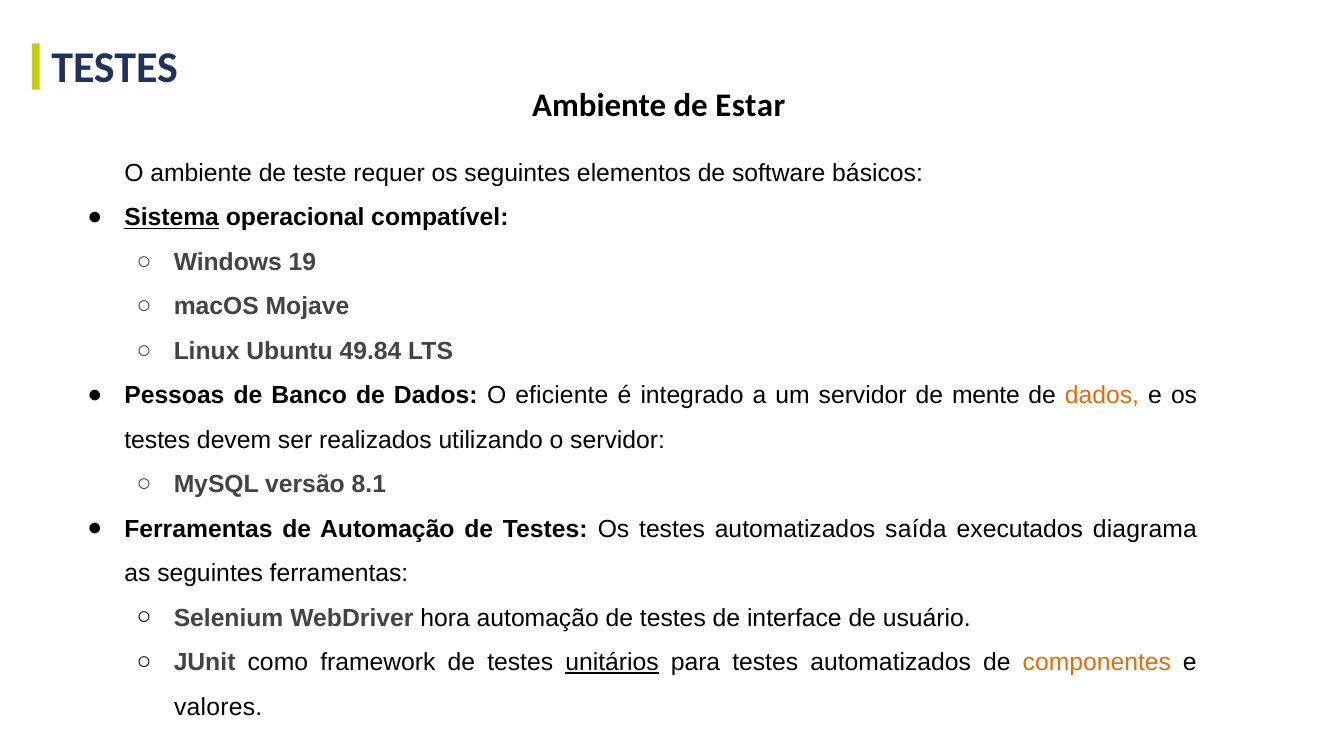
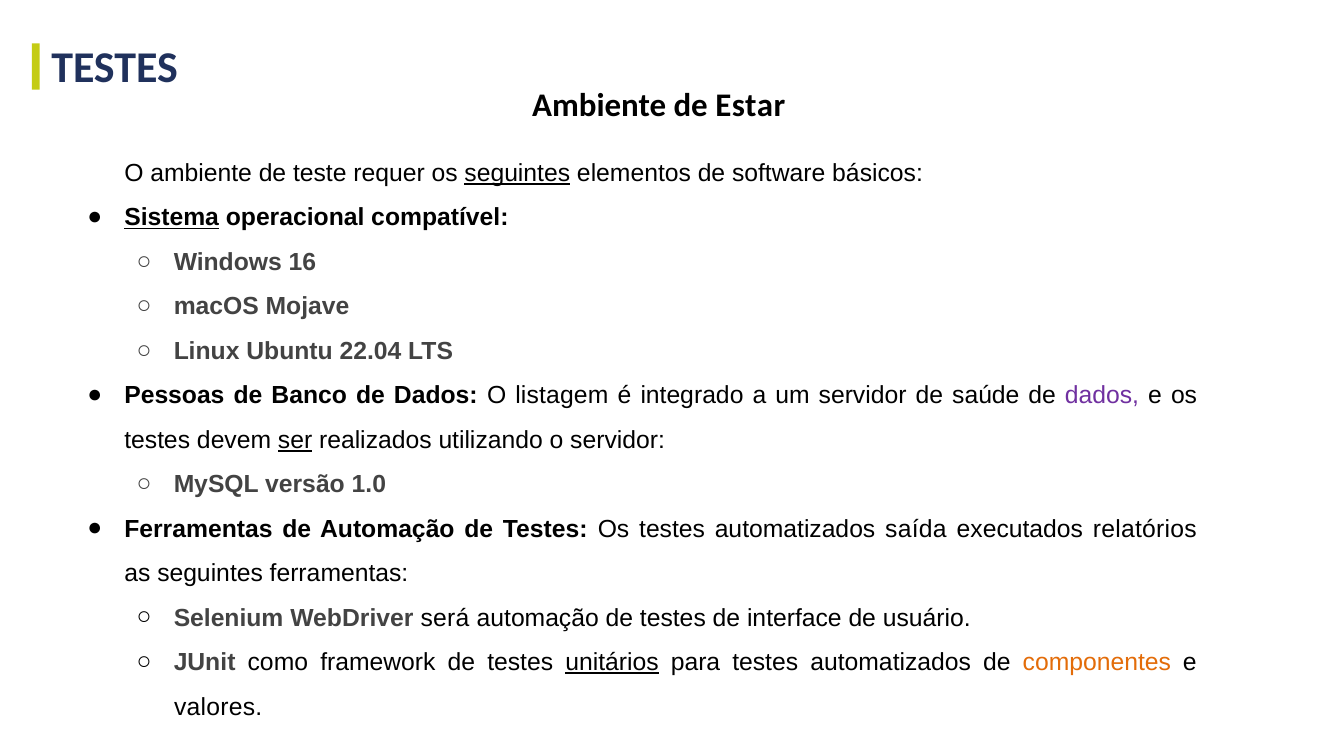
seguintes underline: none -> present (517, 173)
19: 19 -> 16 (302, 262)
49.84: 49.84 -> 22.04 (371, 351)
eficiente: eficiente -> listagem (562, 396)
mente: mente -> saúde (986, 396)
dados colour: orange -> purple (1102, 396)
ser underline: none -> present (295, 440)
8.1: 8.1 -> 1.0 (369, 485)
diagrama: diagrama -> relatórios (1145, 529)
hora: hora -> será (445, 618)
